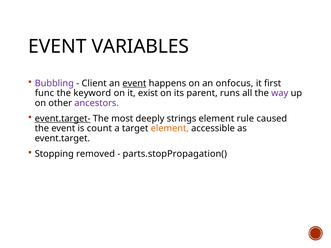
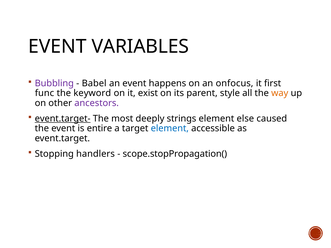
Client: Client -> Babel (94, 83)
event underline: present -> none (134, 83)
runs: runs -> style (230, 93)
way colour: purple -> orange (280, 93)
rule: rule -> else (245, 119)
count: count -> entire (99, 129)
element colour: orange -> blue (170, 129)
removed: removed -> handlers (95, 154)
parts.stopPropagation(: parts.stopPropagation( -> scope.stopPropagation( (175, 154)
